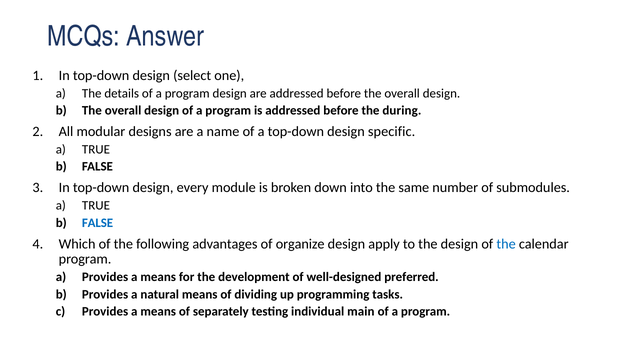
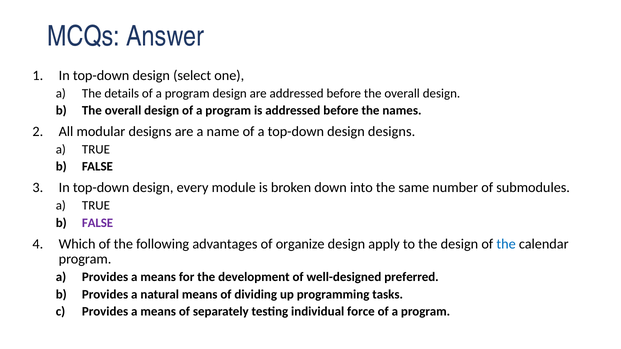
during: during -> names (402, 111)
design specific: specific -> designs (392, 132)
FALSE colour: blue -> purple (98, 223)
main: main -> force (361, 312)
